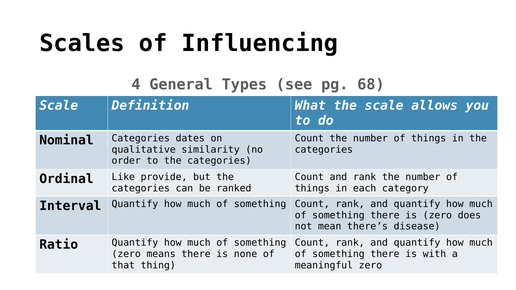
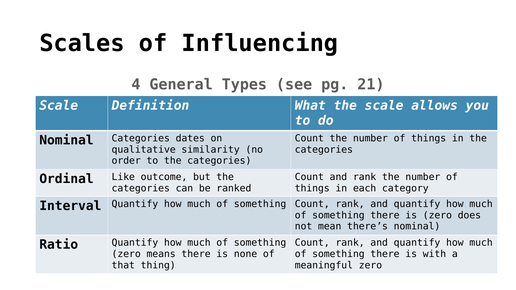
68: 68 -> 21 (371, 85)
provide: provide -> outcome (164, 177)
there’s disease: disease -> nominal (417, 227)
